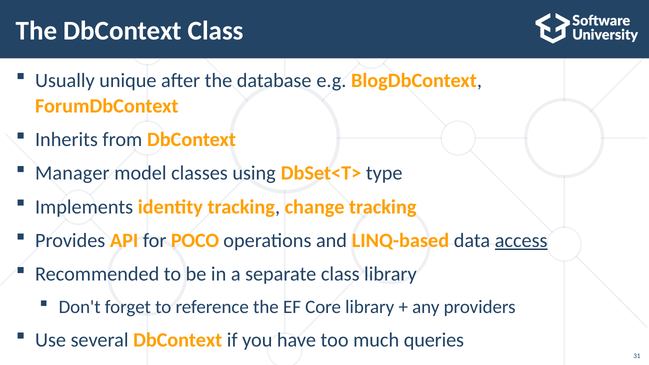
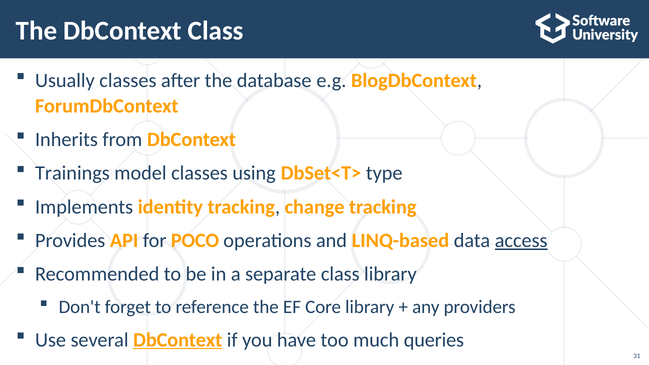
Usually unique: unique -> classes (128, 80)
Manager: Manager -> Trainings (72, 173)
DbContext underline: none -> present (178, 340)
